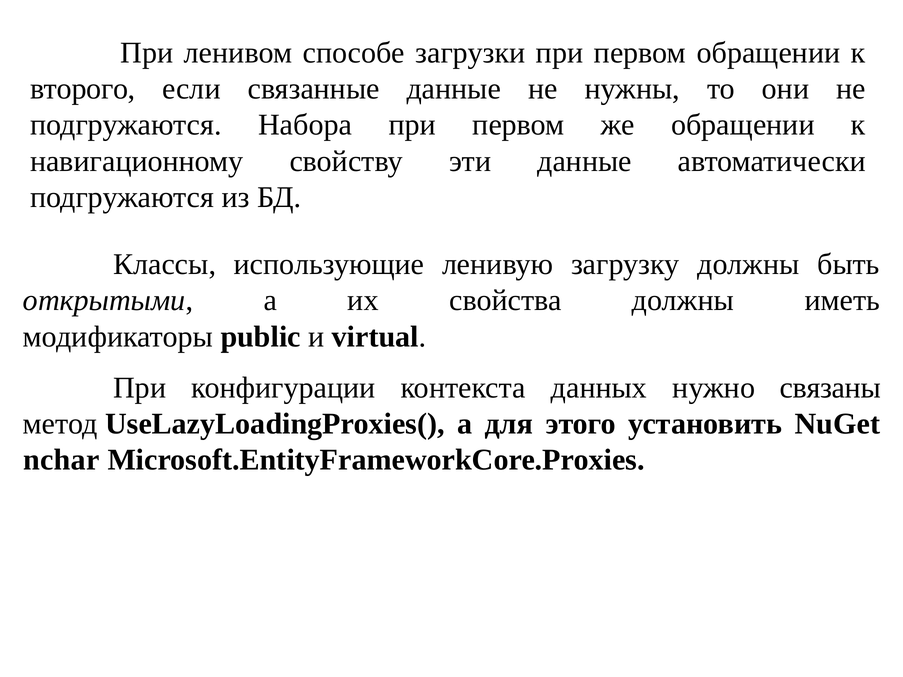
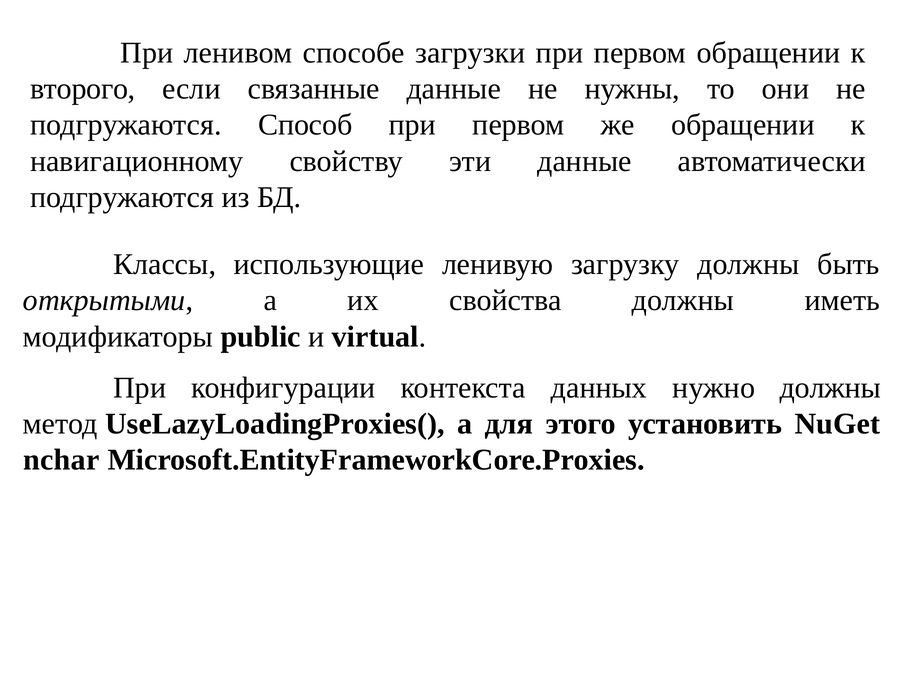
Набора: Набора -> Способ (305, 125)
нужно связаны: связаны -> должны (830, 388)
